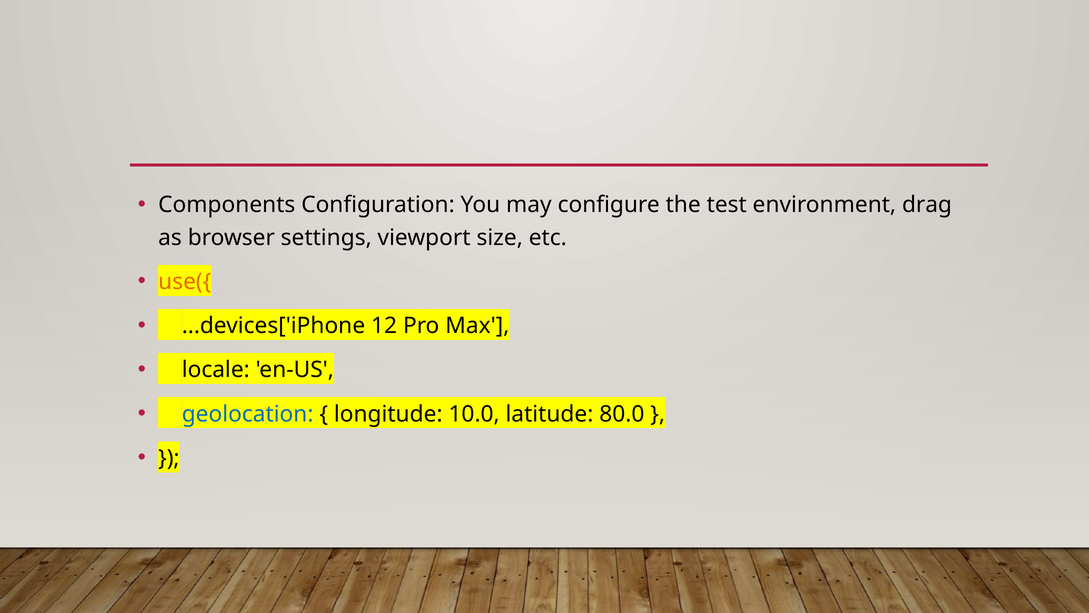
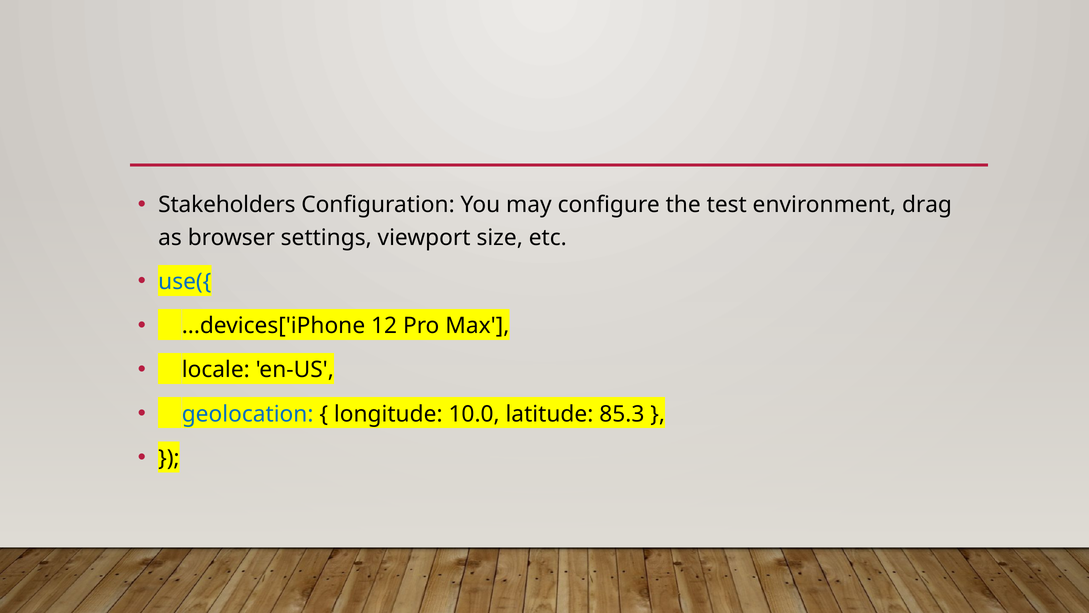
Components: Components -> Stakeholders (227, 205)
use({ colour: orange -> blue (185, 282)
80.0: 80.0 -> 85.3 (622, 414)
